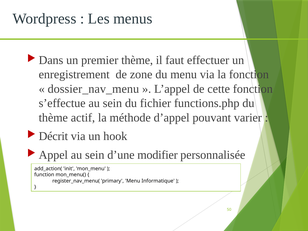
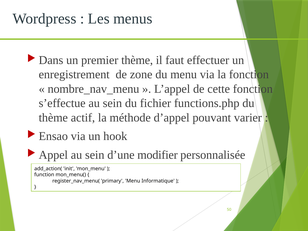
dossier_nav_menu: dossier_nav_menu -> nombre_nav_menu (93, 89)
Décrit: Décrit -> Ensao (53, 136)
